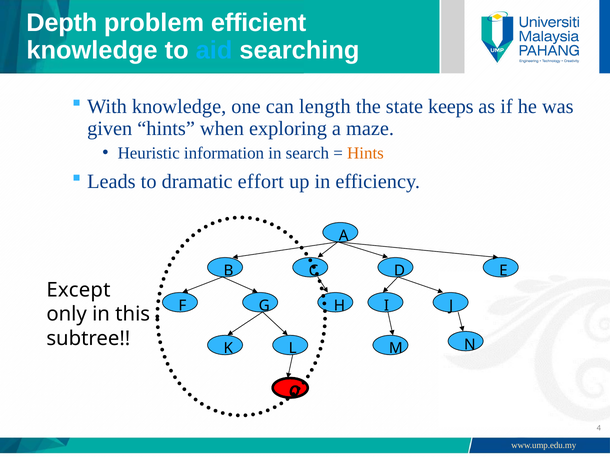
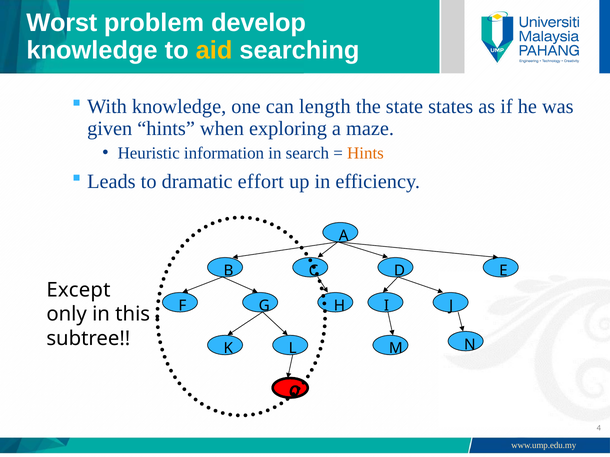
Depth: Depth -> Worst (62, 23)
efficient: efficient -> develop (259, 23)
aid colour: light blue -> yellow (214, 51)
keeps: keeps -> states (451, 107)
